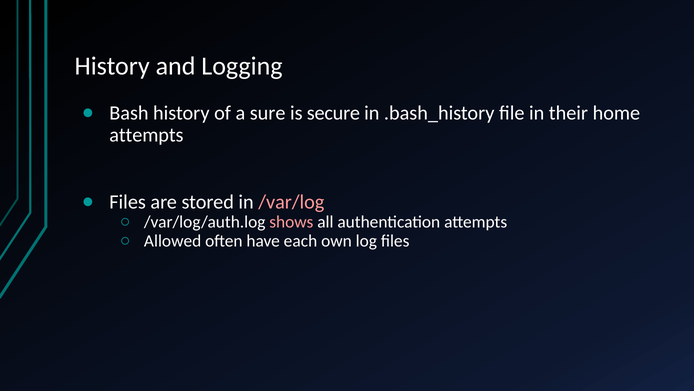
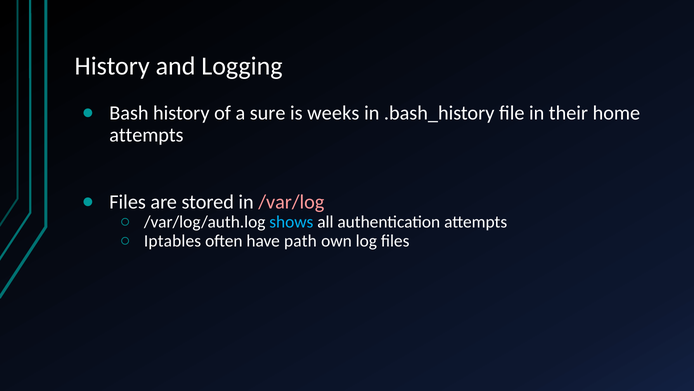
secure: secure -> weeks (333, 113)
shows colour: pink -> light blue (291, 222)
Allowed: Allowed -> Iptables (173, 241)
each: each -> path (300, 241)
